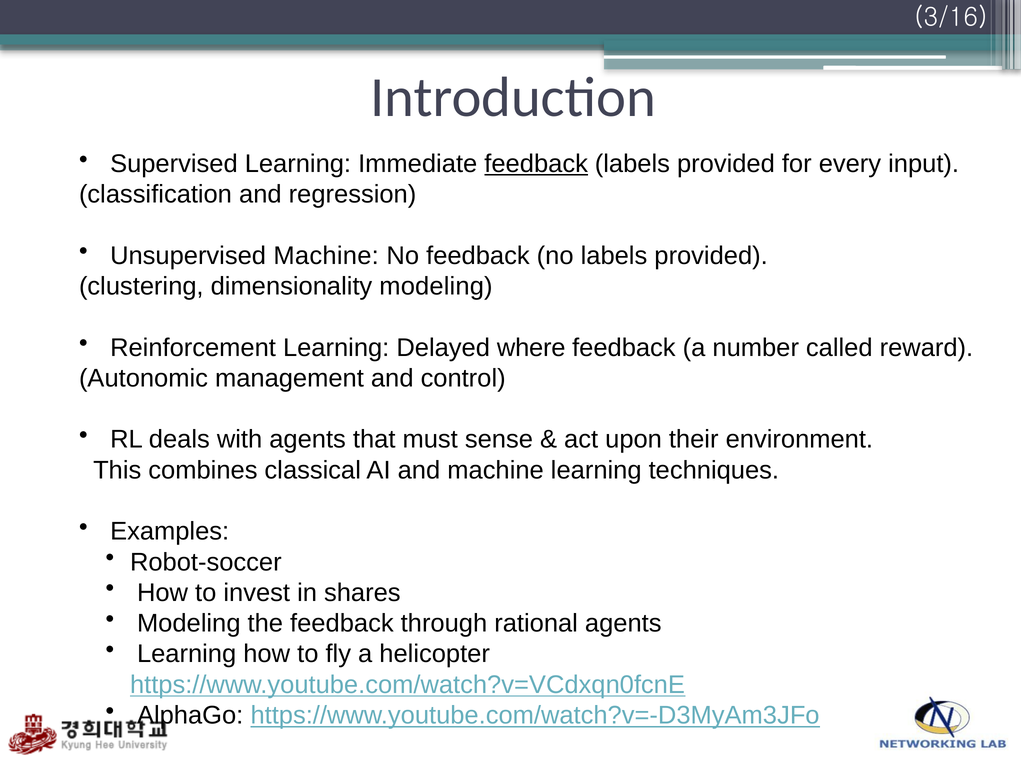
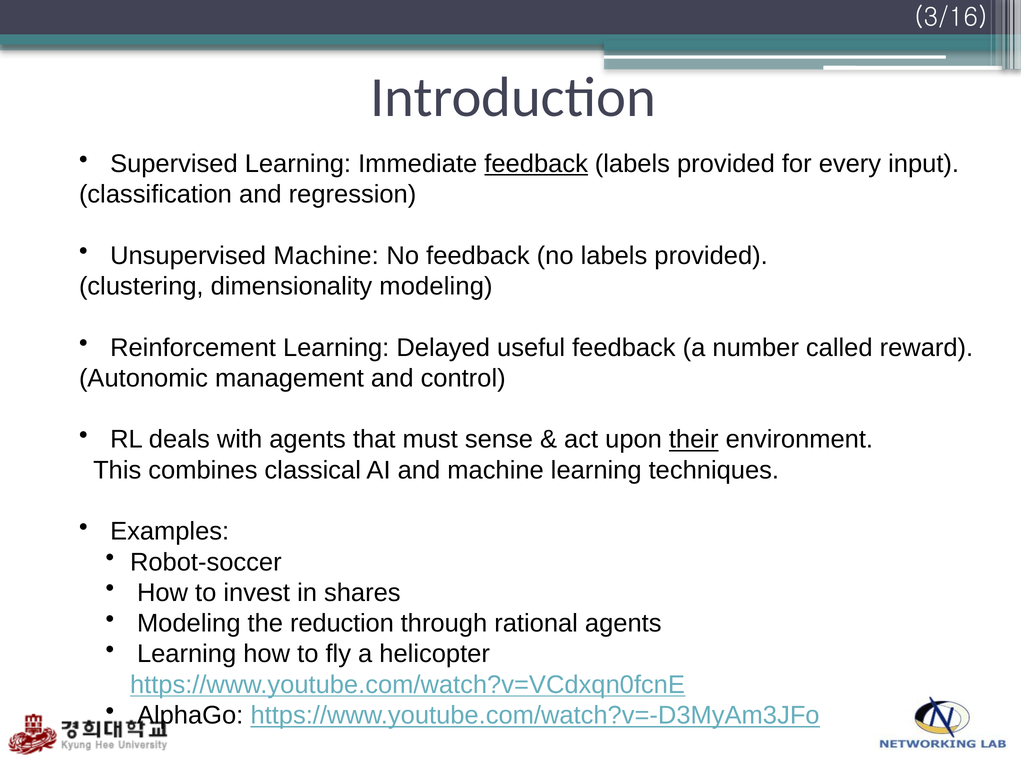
where: where -> useful (531, 348)
their underline: none -> present (694, 439)
the feedback: feedback -> reduction (342, 623)
